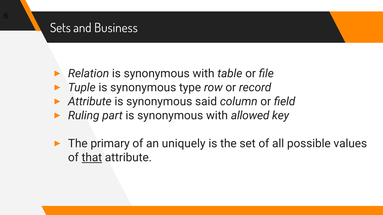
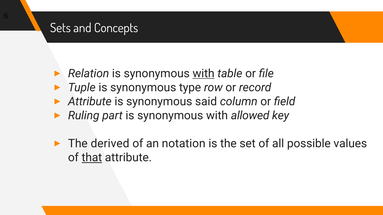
Business: Business -> Concepts (116, 28)
with underline: none -> present (204, 74)
primary: primary -> derived (110, 144)
uniquely: uniquely -> notation (184, 144)
